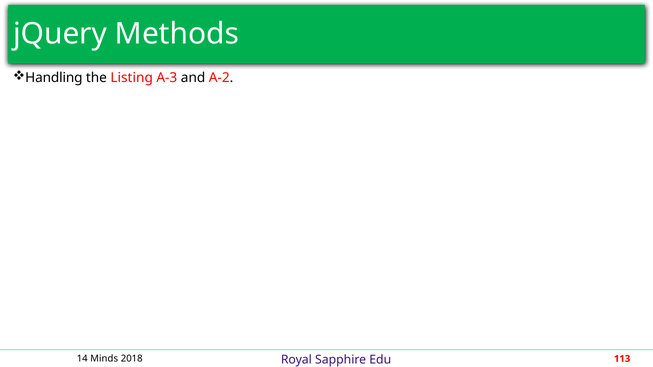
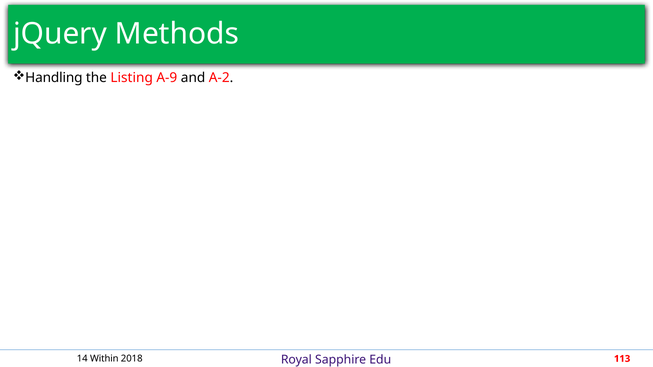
A-3: A-3 -> A-9 (167, 78)
Minds: Minds -> Within (104, 359)
